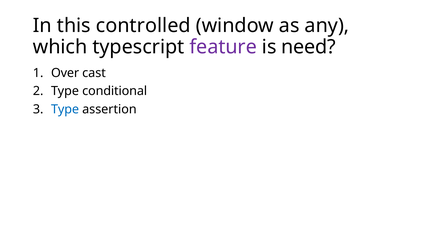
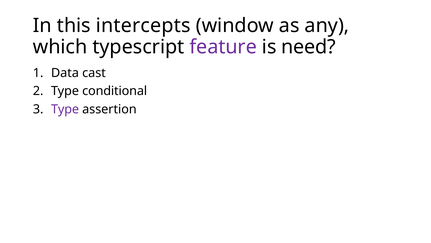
controlled: controlled -> intercepts (143, 26)
Over: Over -> Data (65, 73)
Type colour: blue -> purple (65, 109)
